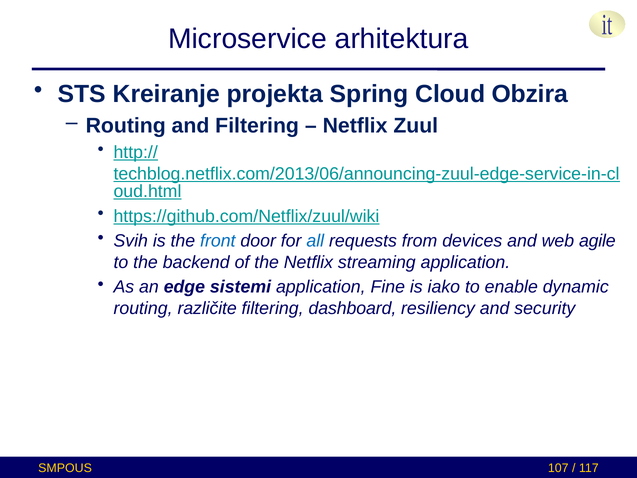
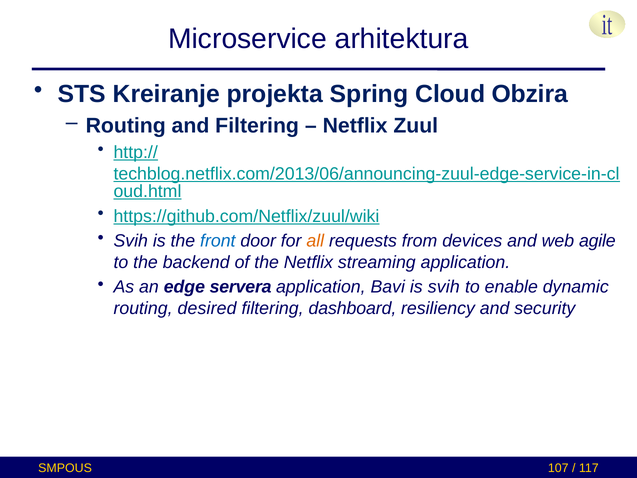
all colour: blue -> orange (315, 241)
sistemi: sistemi -> servera (241, 287)
Fine: Fine -> Bavi (388, 287)
is iako: iako -> svih (444, 287)
različite: različite -> desired (207, 308)
